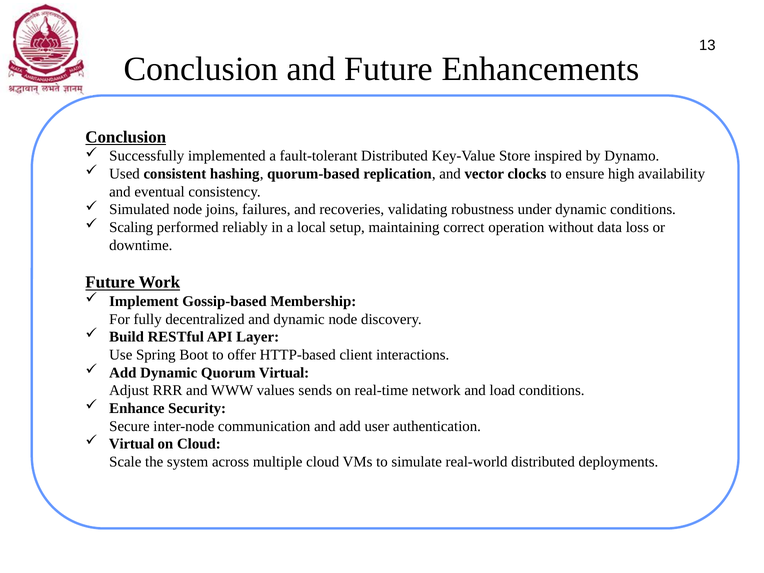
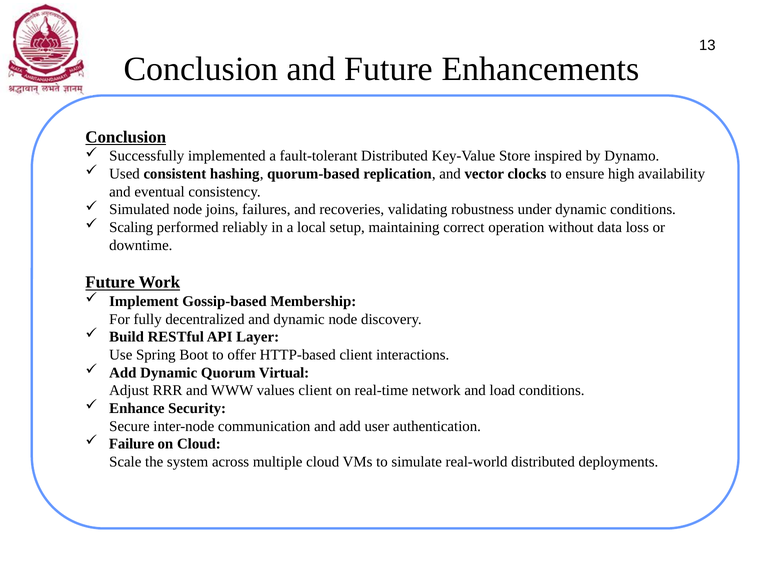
values sends: sends -> client (315, 390)
Virtual: Virtual -> Failure (132, 444)
